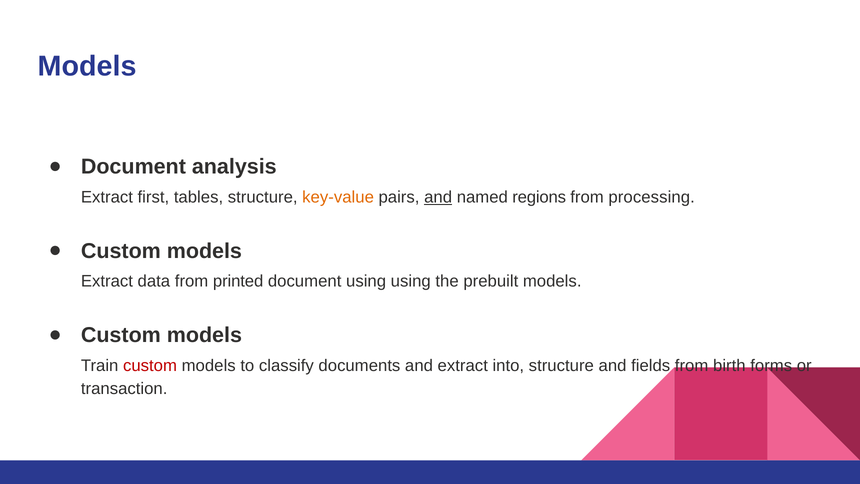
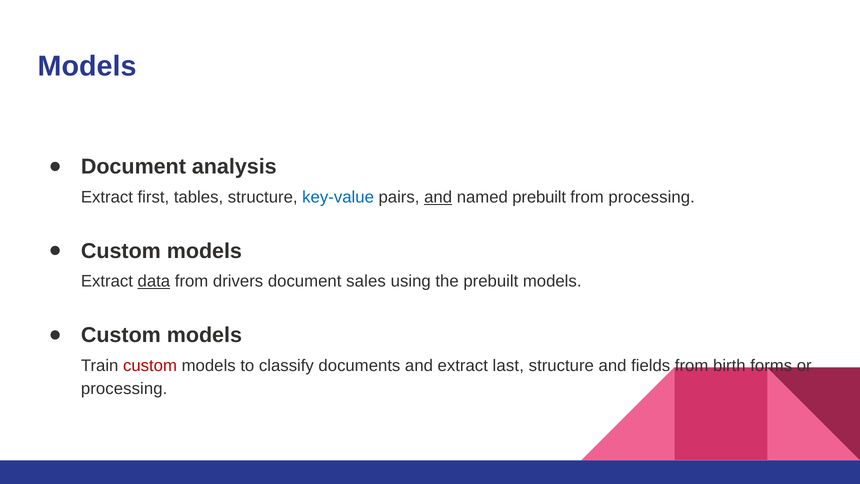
key-value colour: orange -> blue (338, 197)
named regions: regions -> prebuilt (539, 197)
data underline: none -> present (154, 281)
printed: printed -> drivers (238, 281)
document using: using -> sales (366, 281)
into: into -> last (508, 366)
transaction: transaction -> processing (124, 389)
